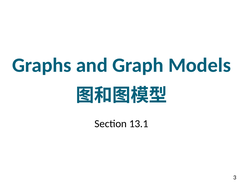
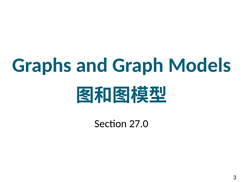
13.1: 13.1 -> 27.0 (139, 124)
